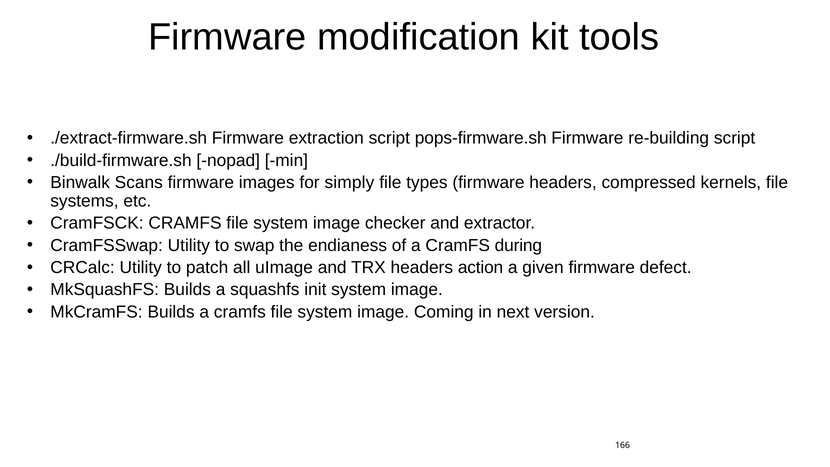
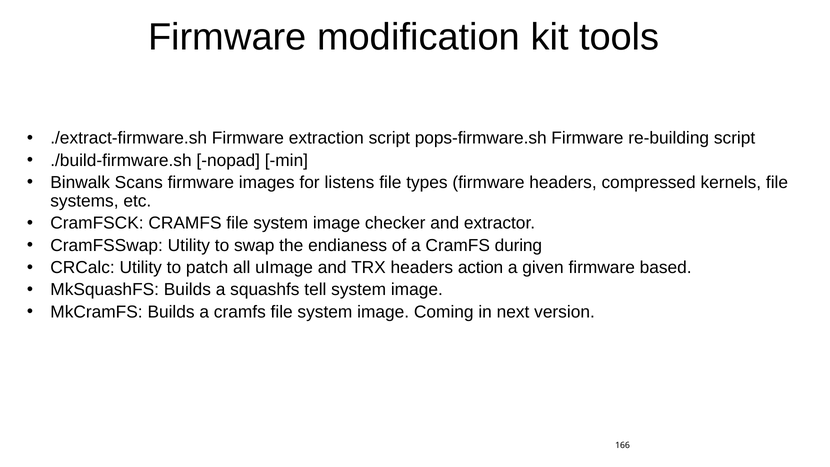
simply: simply -> listens (349, 182)
defect: defect -> based (666, 267)
init: init -> tell (315, 290)
